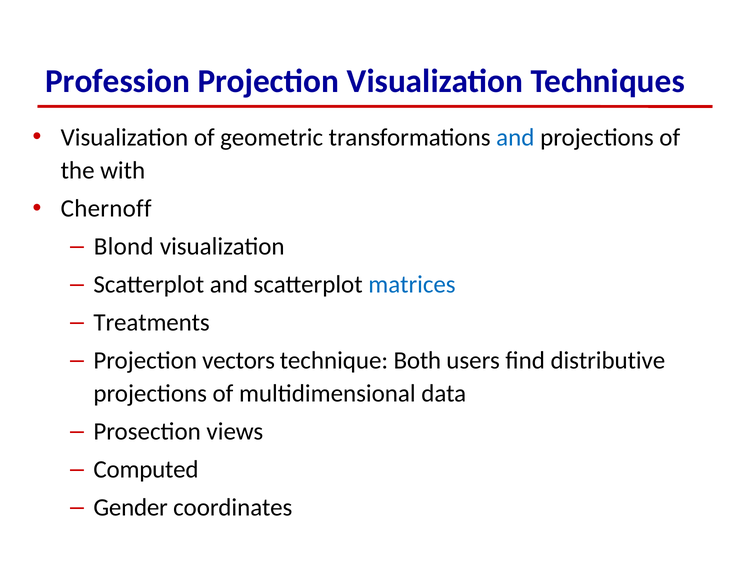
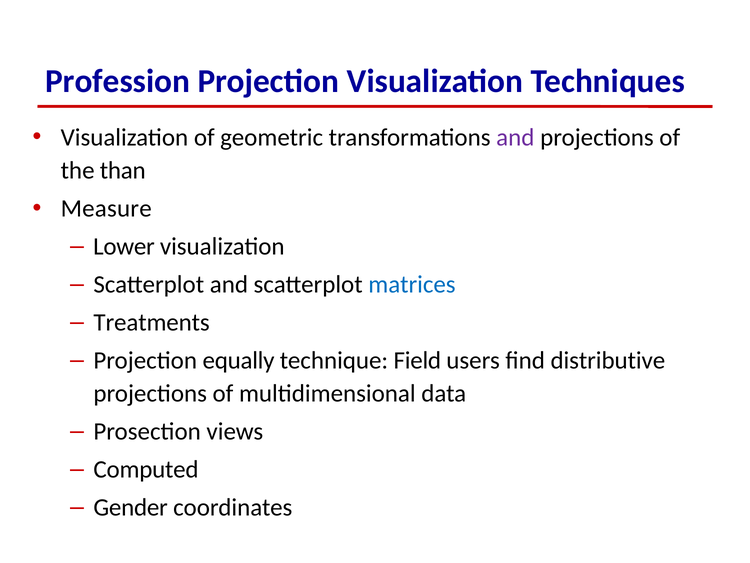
and colour: blue -> purple (515, 137)
with: with -> than (123, 170)
Chernoff: Chernoff -> Measure (106, 208)
Blond: Blond -> Lower (124, 246)
vectors: vectors -> equally (239, 360)
Both: Both -> Field (417, 360)
